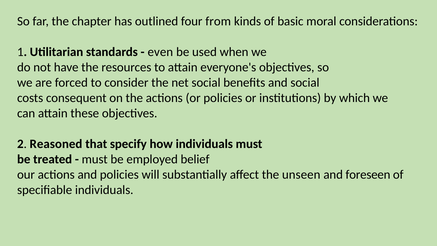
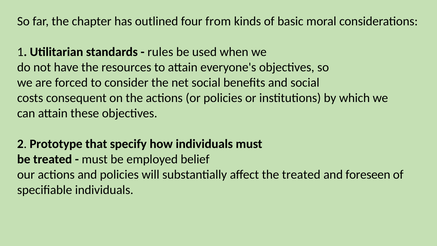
even: even -> rules (160, 52)
Reasoned: Reasoned -> Prototype (56, 144)
the unseen: unseen -> treated (301, 174)
